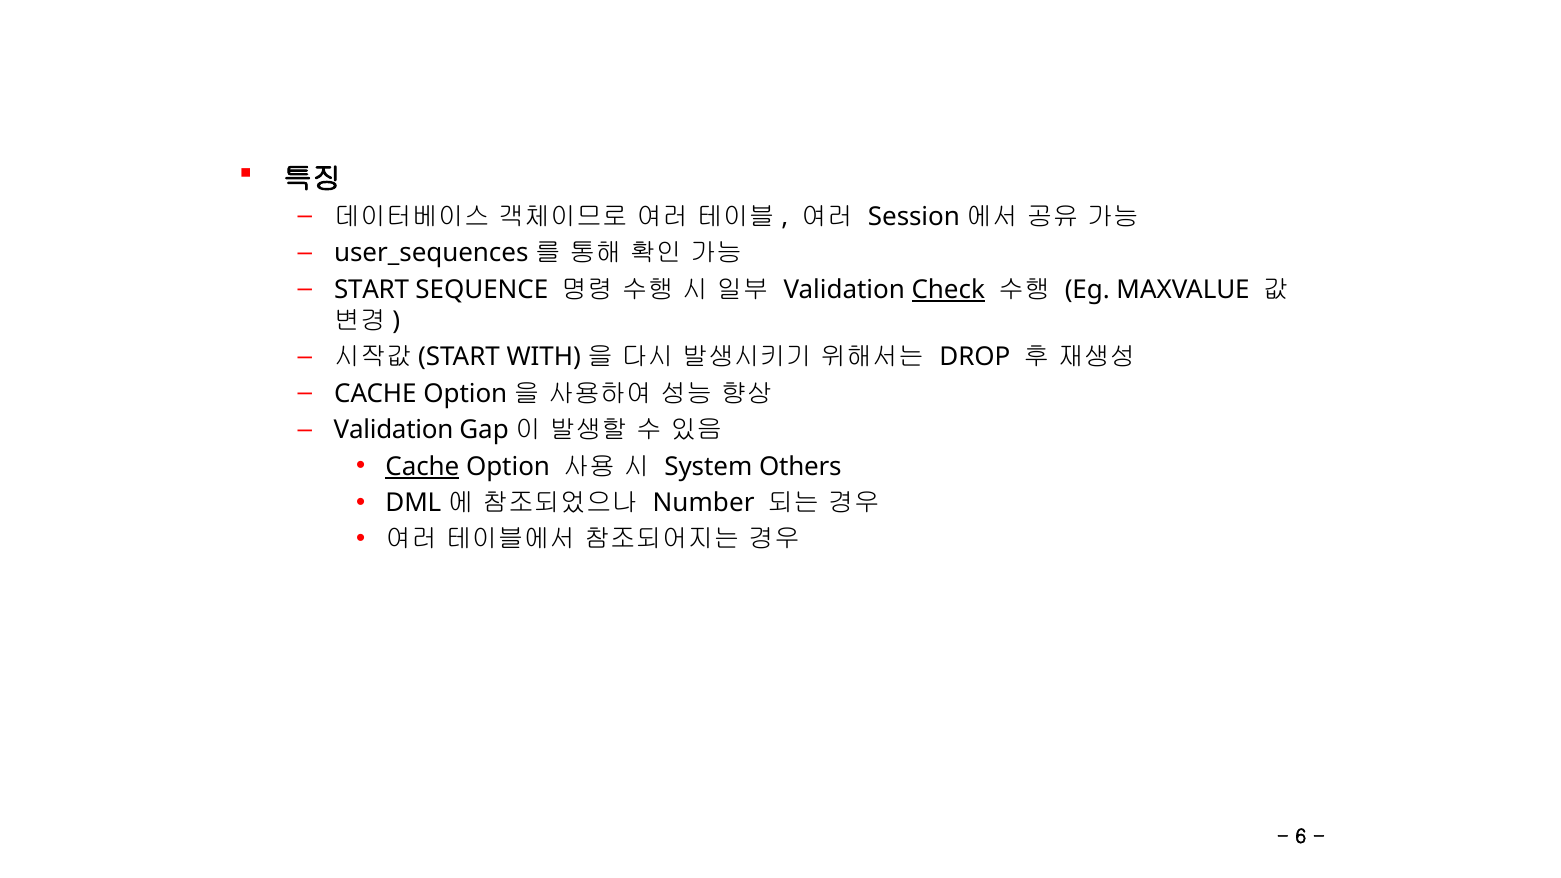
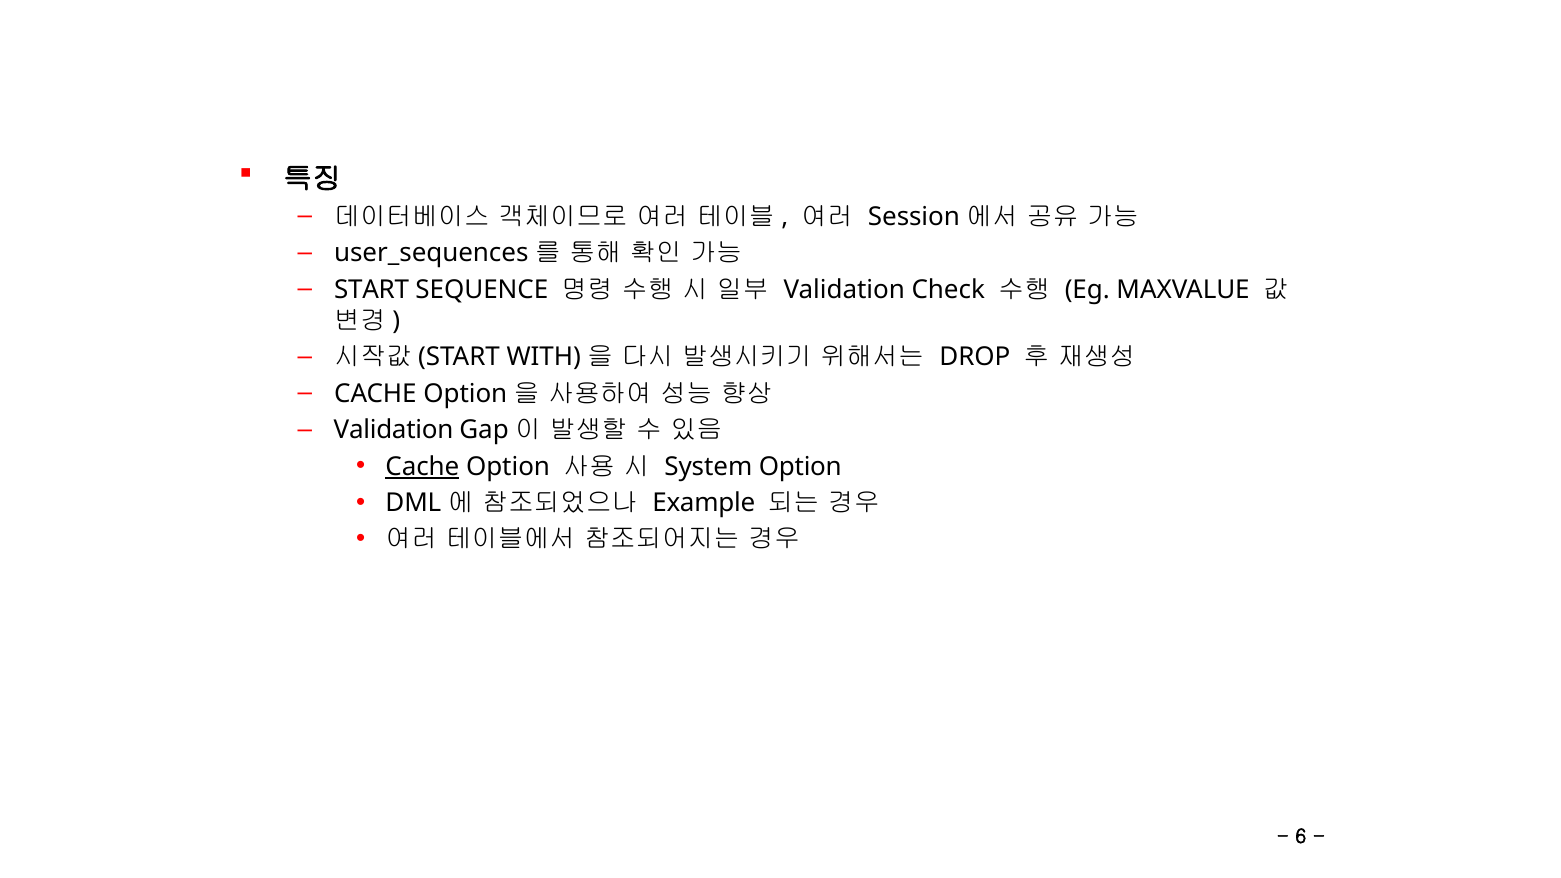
Check underline: present -> none (948, 290)
System Others: Others -> Option (800, 467)
Number: Number -> Example (704, 503)
